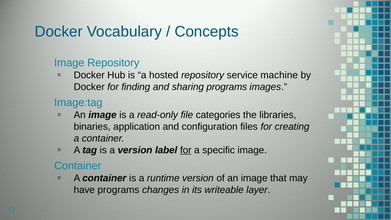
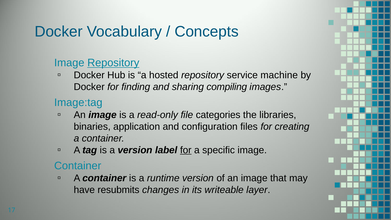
Repository underline: none -> present (113, 63)
sharing programs: programs -> compiling (227, 87)
have programs: programs -> resubmits (118, 190)
